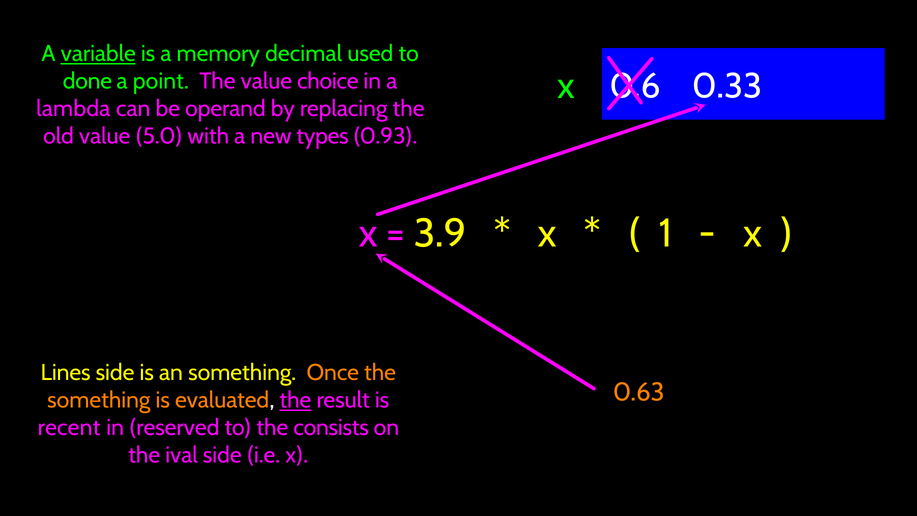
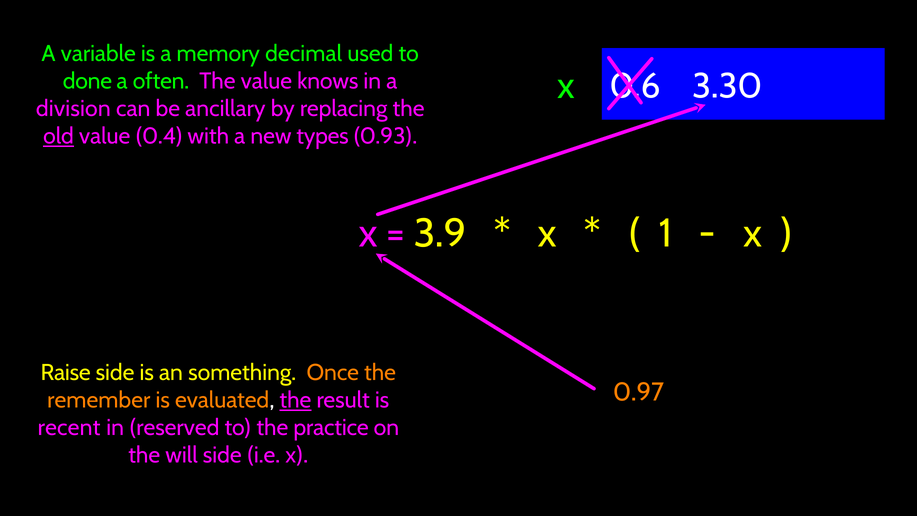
variable underline: present -> none (98, 54)
point: point -> often (161, 81)
choice: choice -> knows (328, 81)
0.33: 0.33 -> 3.30 (727, 86)
lambda: lambda -> division (73, 109)
operand: operand -> ancillary (225, 109)
old underline: none -> present (59, 136)
5.0: 5.0 -> 0.4 (159, 136)
Lines: Lines -> Raise (66, 373)
0.63: 0.63 -> 0.97 (639, 392)
something: something -> remember (99, 400)
consists: consists -> practice (331, 428)
ival: ival -> will (181, 455)
